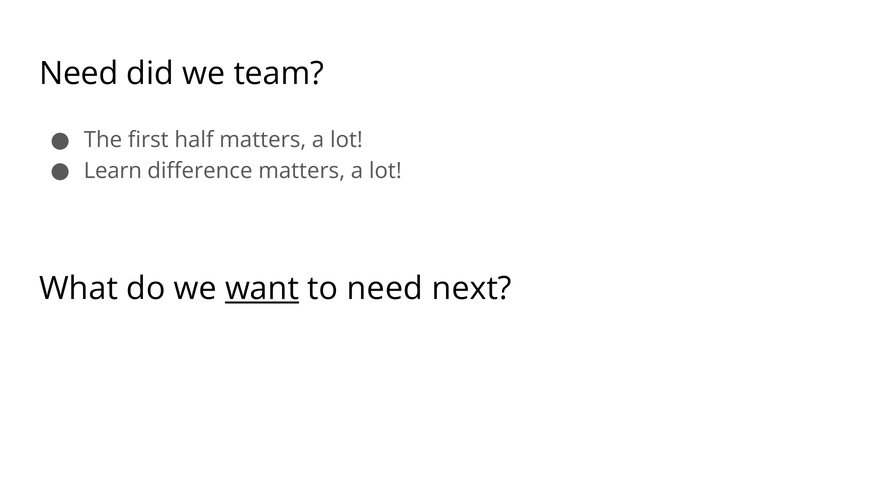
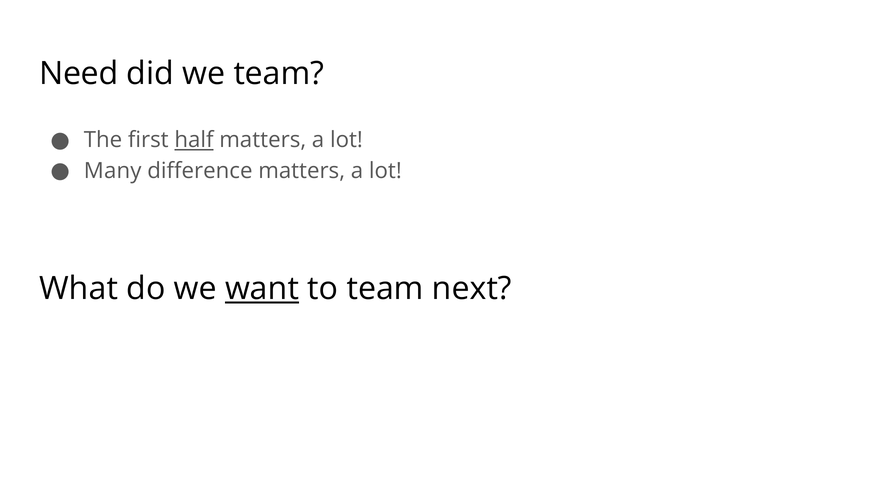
half underline: none -> present (194, 140)
Learn: Learn -> Many (113, 171)
to need: need -> team (385, 289)
